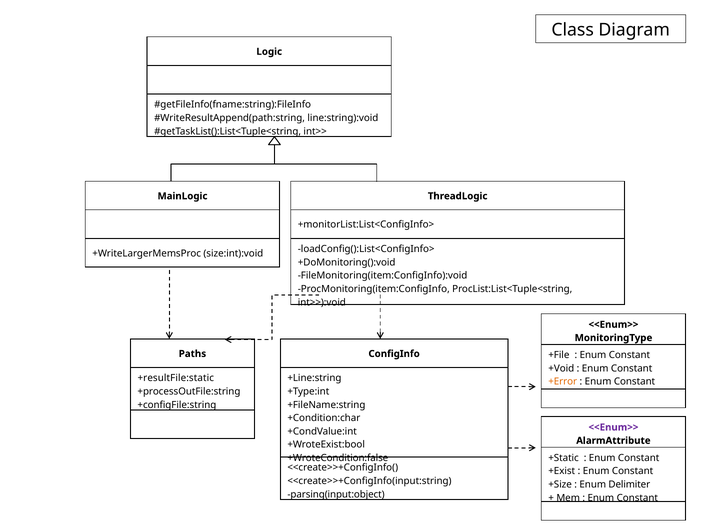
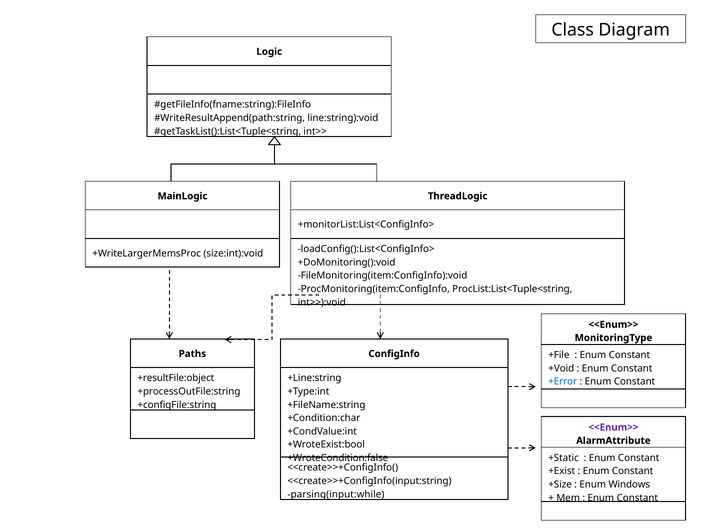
+resultFile:static: +resultFile:static -> +resultFile:object (176, 378)
+Error colour: orange -> blue (563, 382)
Delimiter: Delimiter -> Windows (629, 484)
parsing(input:object: parsing(input:object -> parsing(input:while (336, 494)
